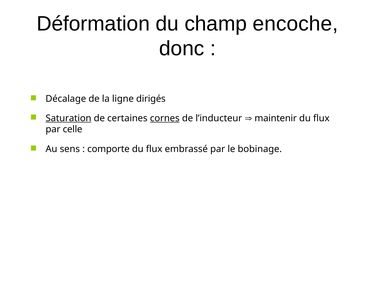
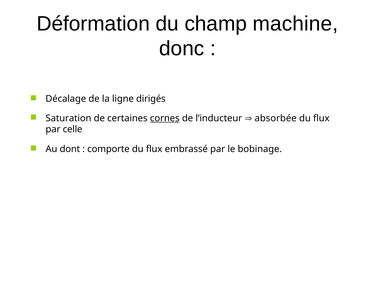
encoche: encoche -> machine (295, 24)
Saturation underline: present -> none (68, 118)
maintenir: maintenir -> absorbée (276, 118)
sens: sens -> dont (70, 149)
